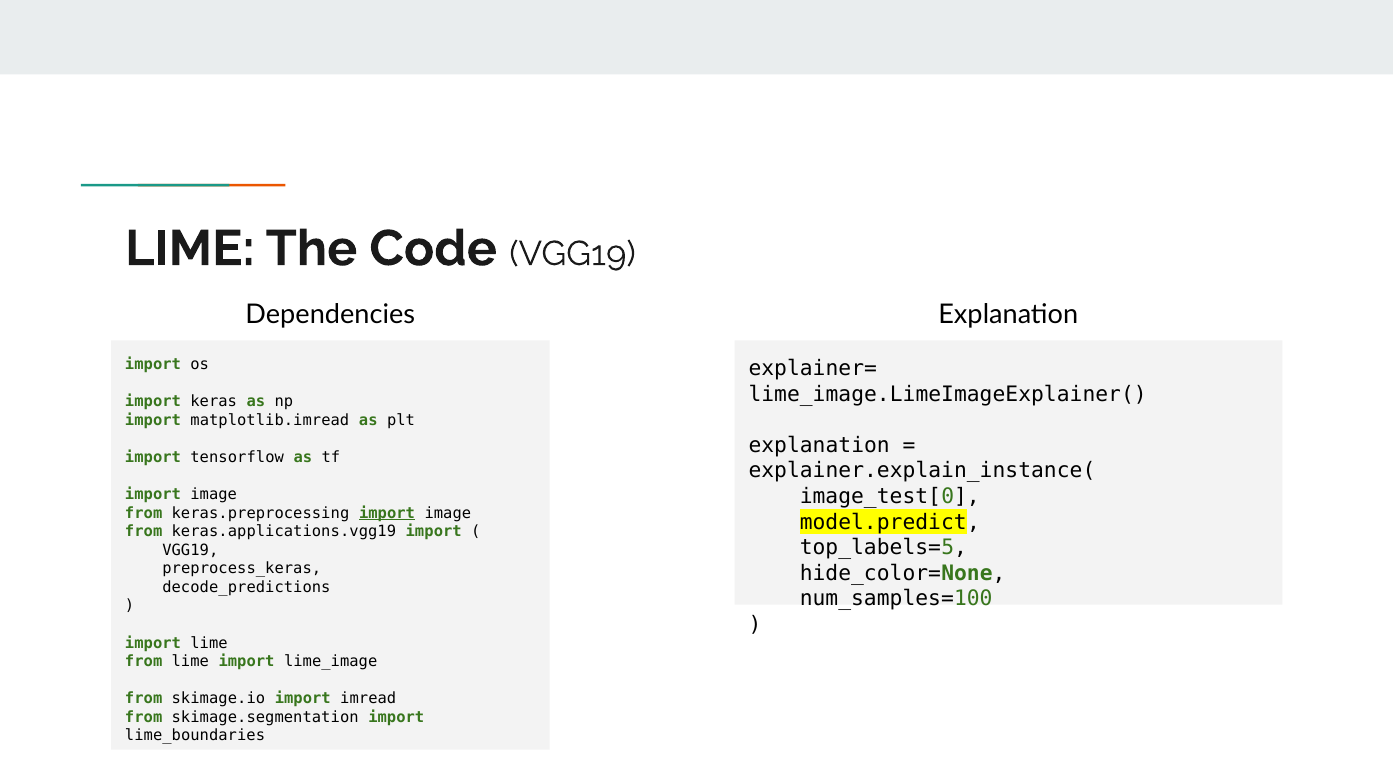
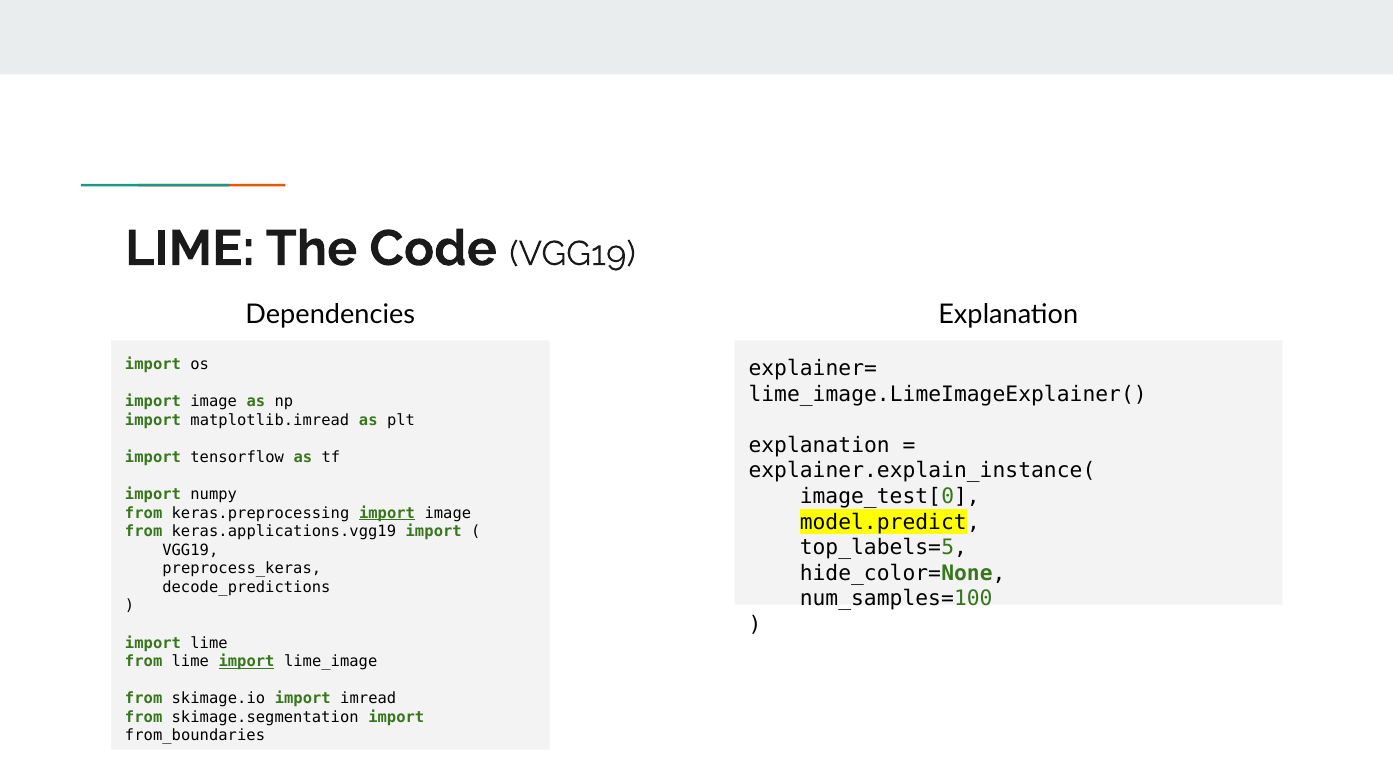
keras: keras -> image (214, 402)
image: image -> numpy (214, 494)
import underline: none -> present (247, 661)
lime_boundaries: lime_boundaries -> from_boundaries (195, 735)
